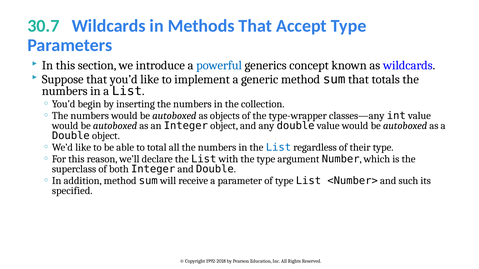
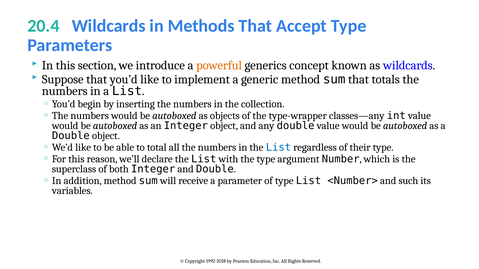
30.7: 30.7 -> 20.4 (44, 26)
powerful colour: blue -> orange (219, 65)
specified: specified -> variables (72, 191)
